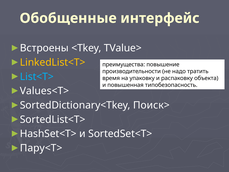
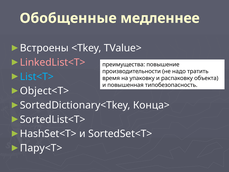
интерфейс: интерфейс -> медленнее (160, 18)
LinkedList<T> colour: yellow -> pink (53, 62)
Values<T>: Values<T> -> Object<T> (45, 91)
Поиск>: Поиск> -> Конца> (151, 105)
